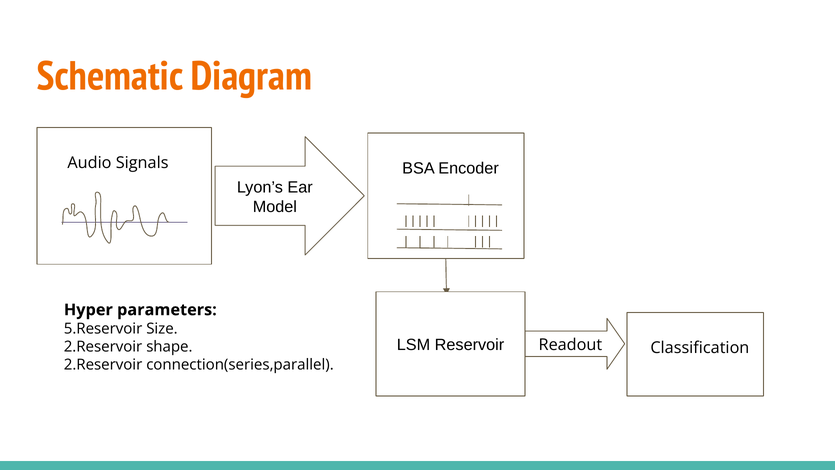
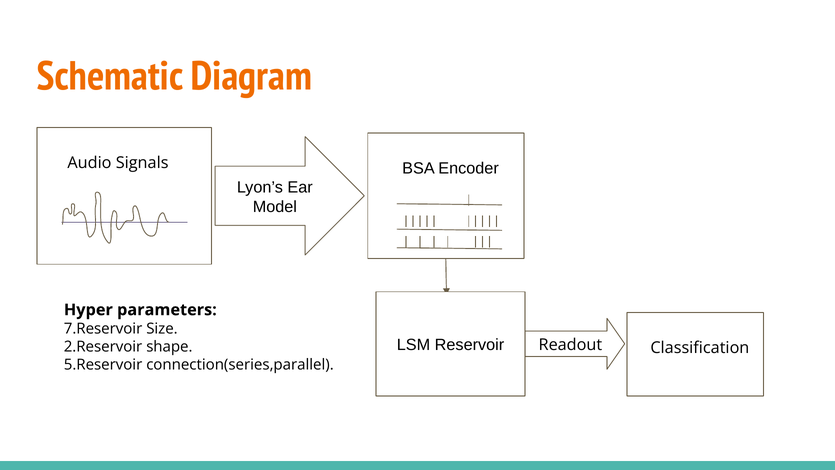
5.Reservoir: 5.Reservoir -> 7.Reservoir (103, 328)
2.Reservoir: 2.Reservoir -> 5.Reservoir (103, 365)
